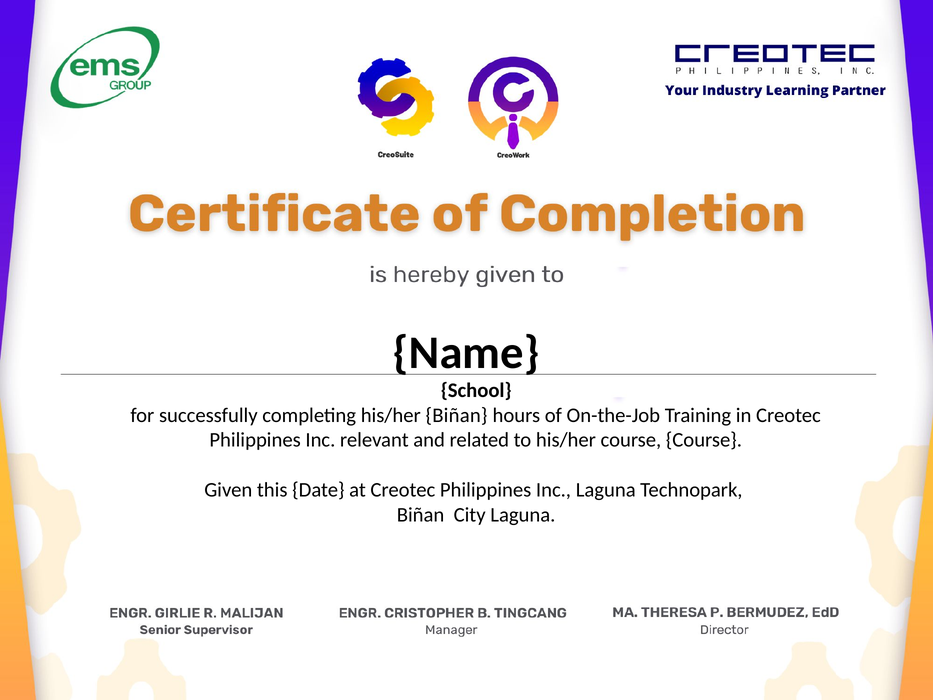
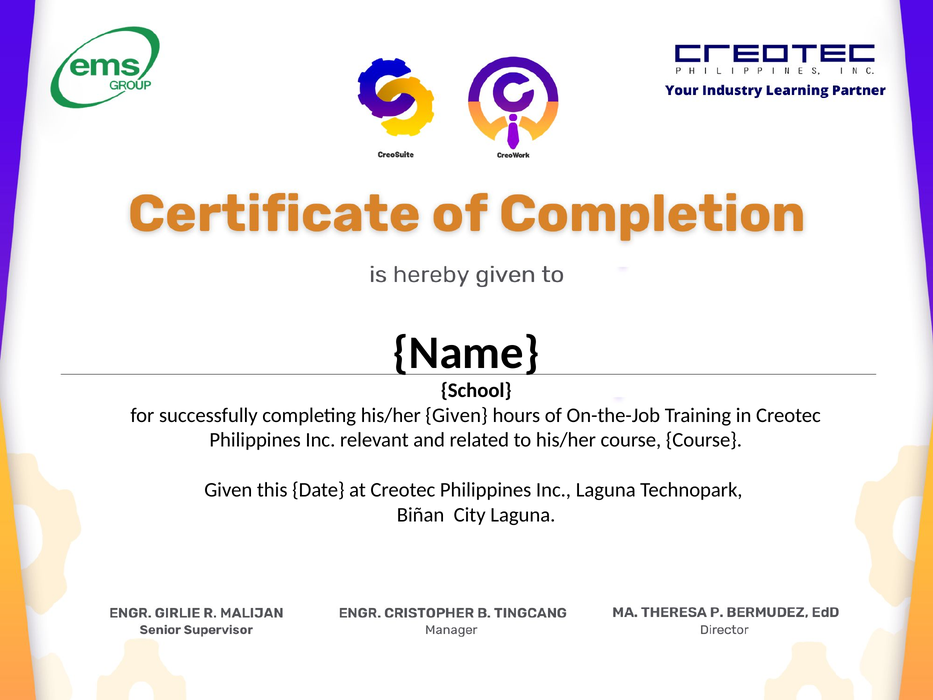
his/her Biñan: Biñan -> Given (457, 415)
